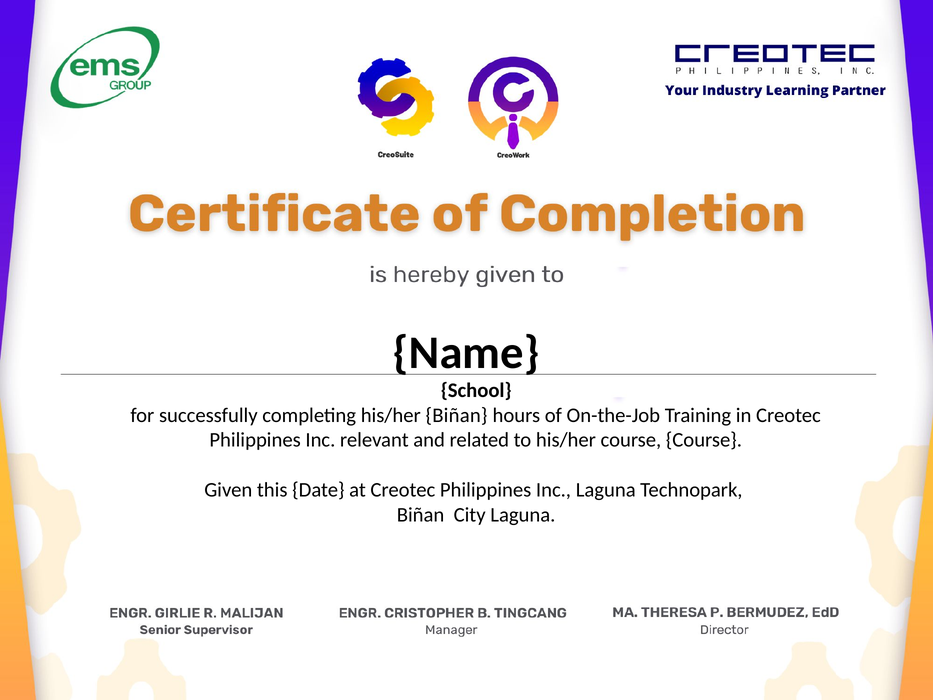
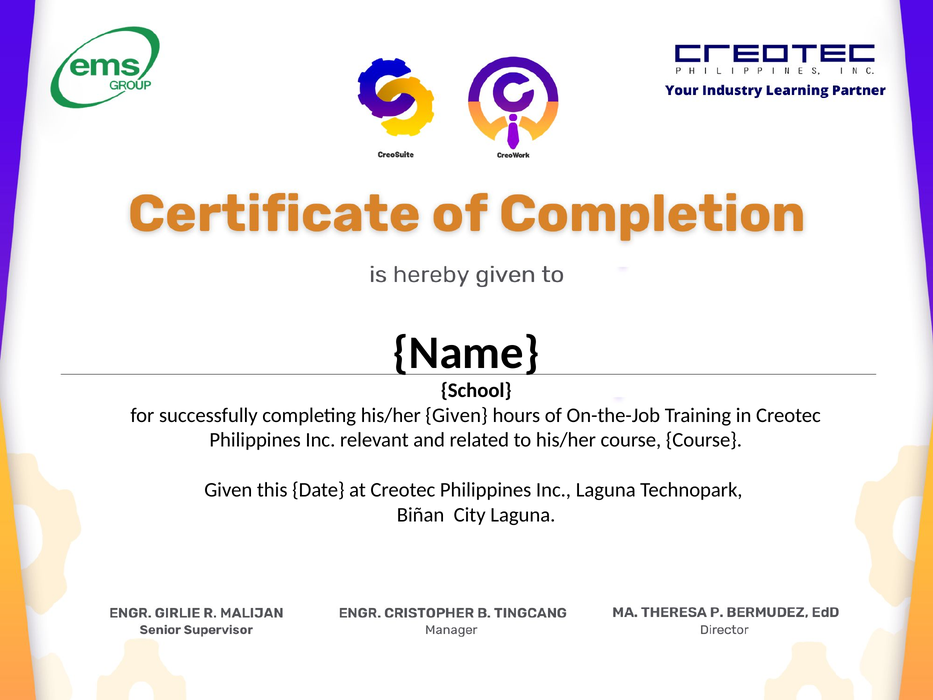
his/her Biñan: Biñan -> Given (457, 415)
